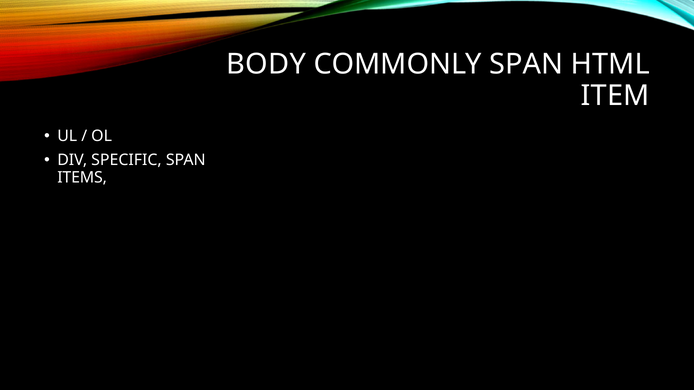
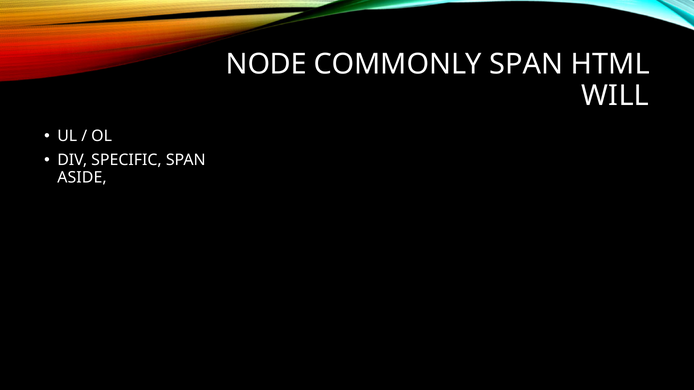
BODY: BODY -> NODE (266, 64)
ITEM: ITEM -> WILL (615, 96)
ITEMS: ITEMS -> ASIDE (82, 178)
